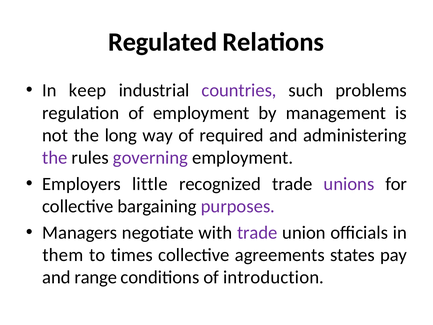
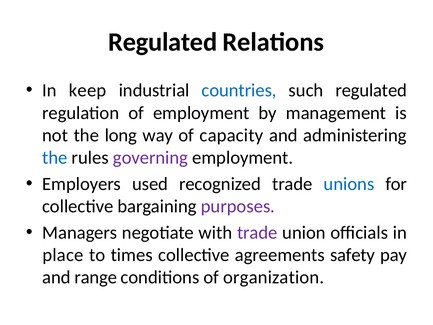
countries colour: purple -> blue (239, 90)
such problems: problems -> regulated (371, 90)
required: required -> capacity (231, 135)
the colour: purple -> blue (55, 158)
little: little -> used (150, 184)
unions colour: purple -> blue (349, 184)
them: them -> place (63, 255)
states: states -> safety (352, 255)
introduction: introduction -> organization (274, 277)
